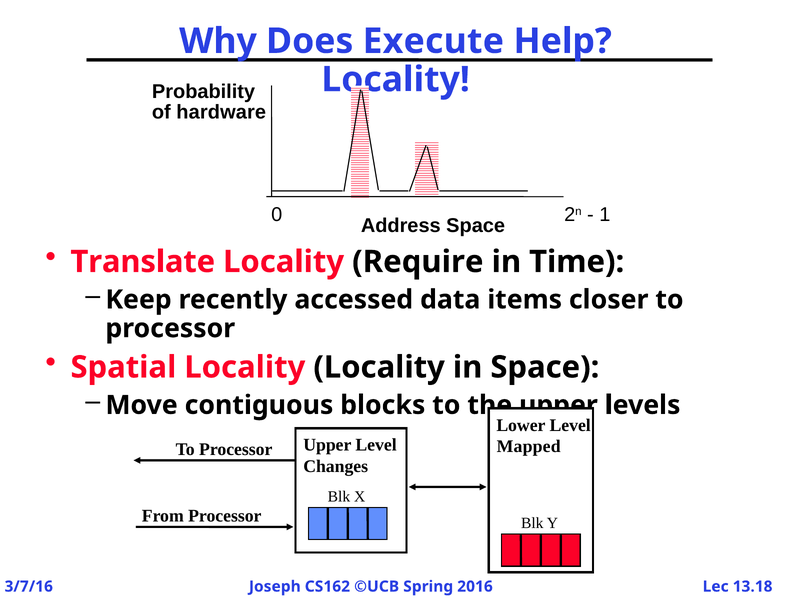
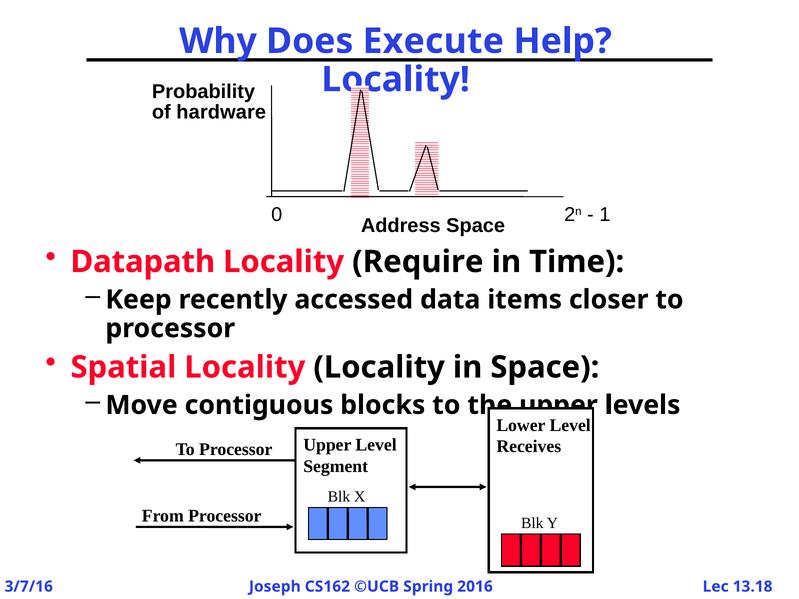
Translate: Translate -> Datapath (143, 262)
Mapped: Mapped -> Receives (529, 447)
Changes: Changes -> Segment (336, 467)
